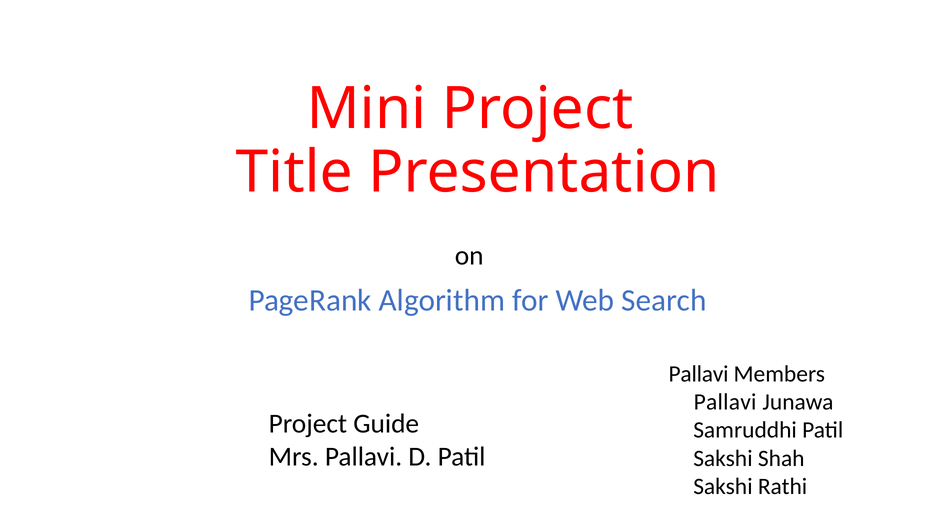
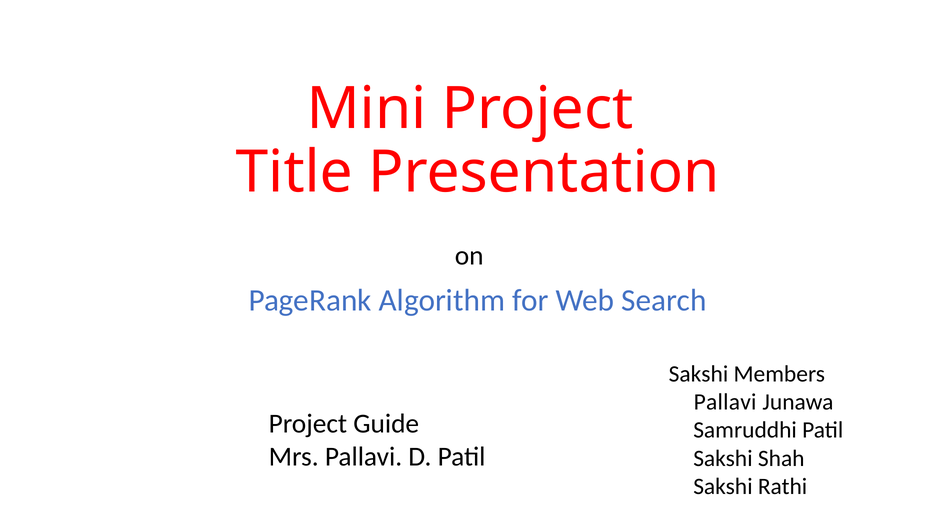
Pallavi: Pallavi -> Sakshi (698, 374)
